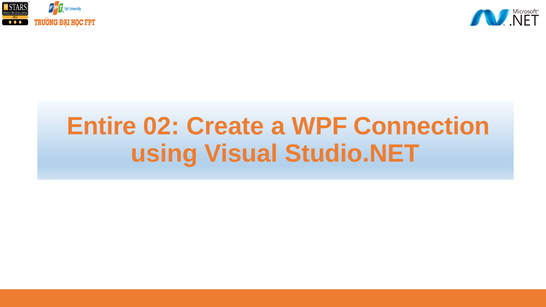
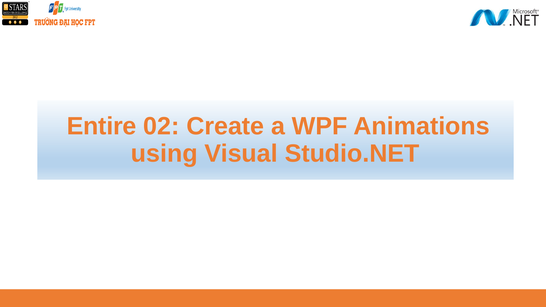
Connection: Connection -> Animations (422, 126)
